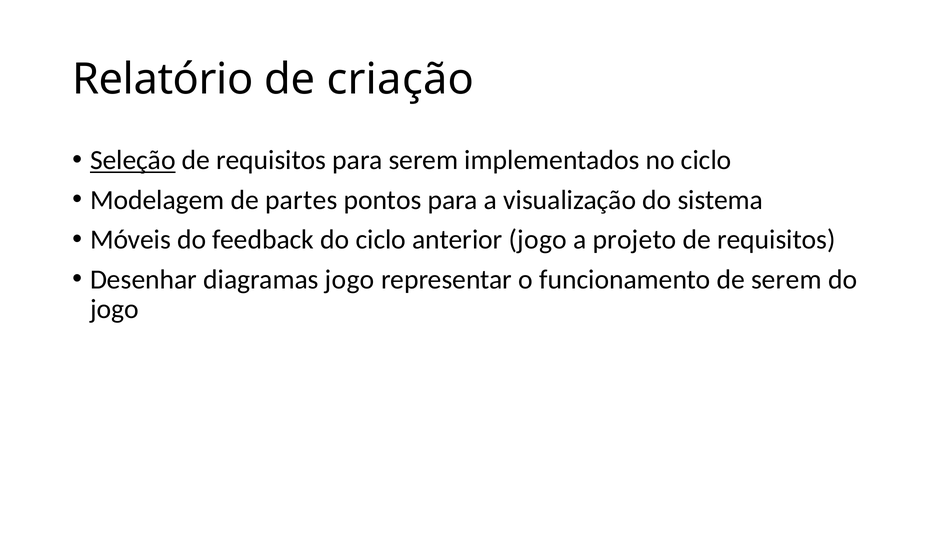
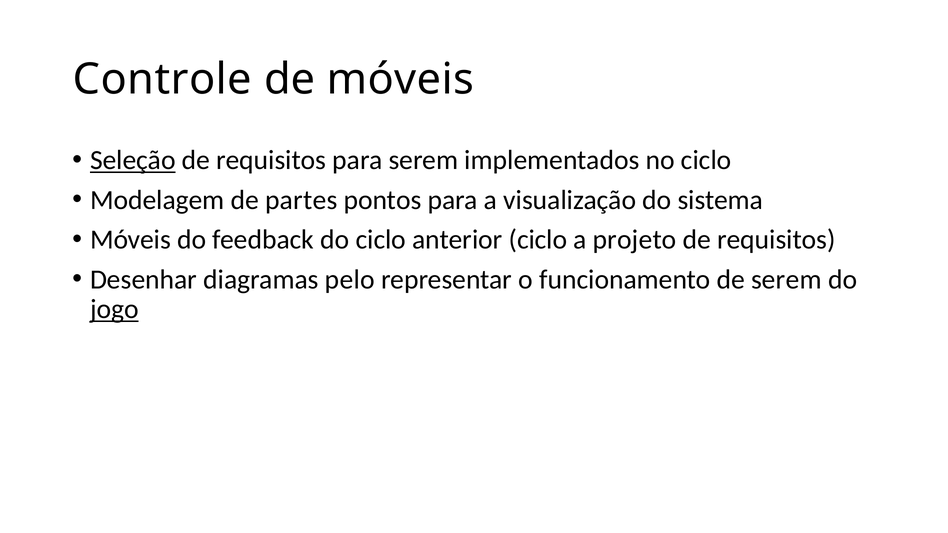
Relatório: Relatório -> Controle (162, 80)
de criação: criação -> móveis (400, 80)
anterior jogo: jogo -> ciclo (538, 240)
diagramas jogo: jogo -> pelo (350, 280)
jogo underline: none -> present (114, 309)
